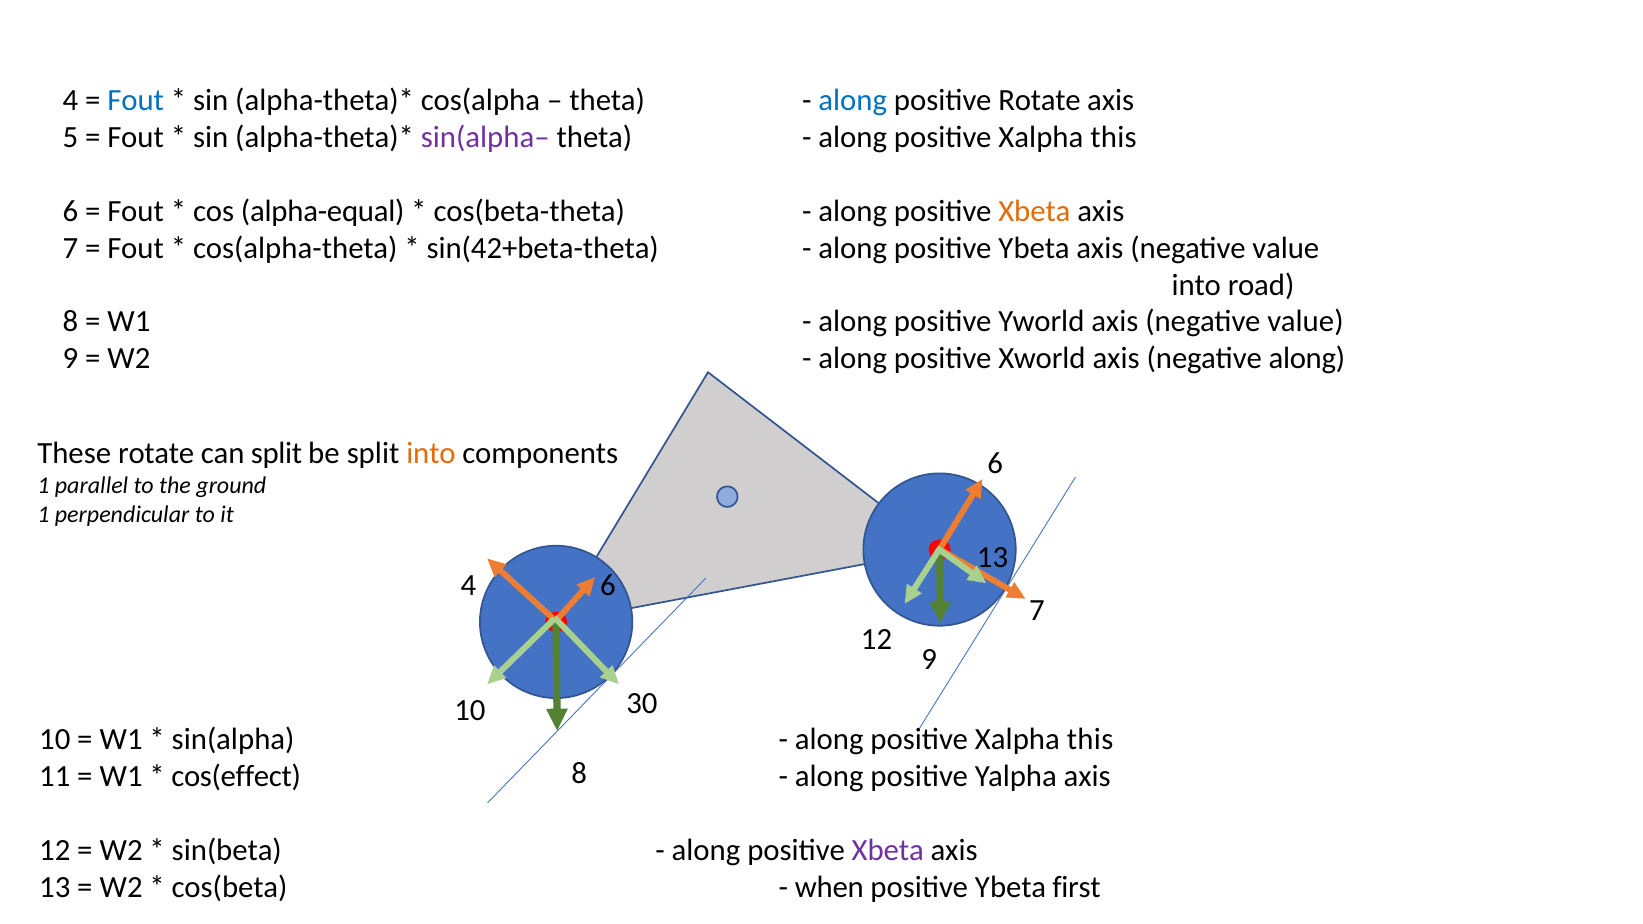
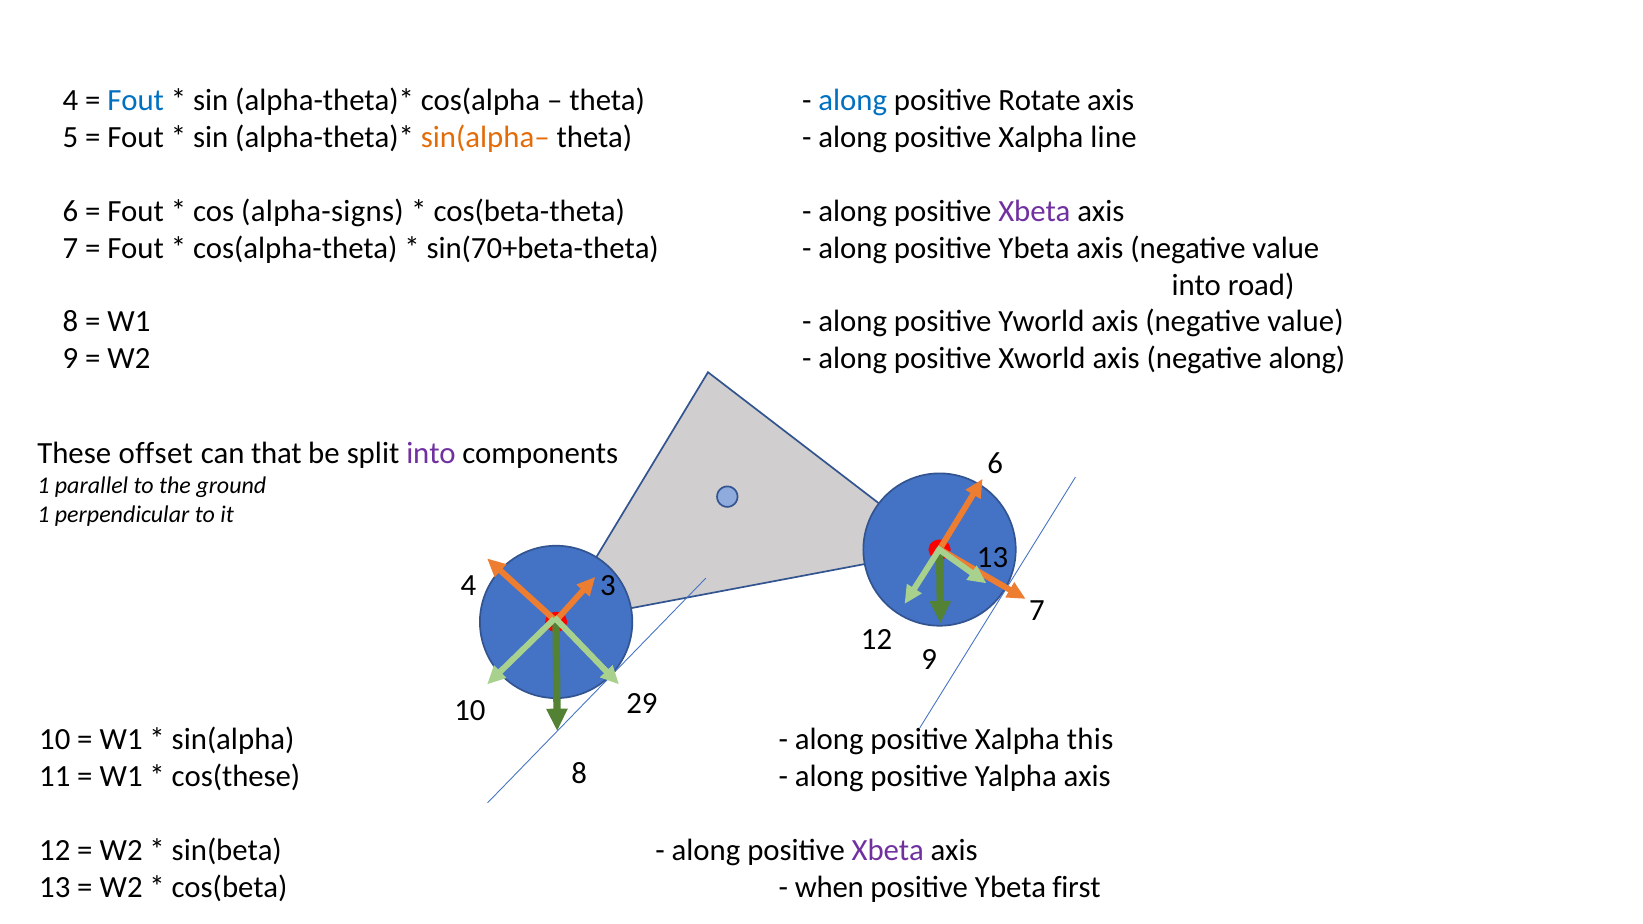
sin(alpha– colour: purple -> orange (485, 137)
this: this -> line (1114, 137)
alpha-equal: alpha-equal -> alpha-signs (322, 211)
Xbeta colour: orange -> purple (1034, 211)
sin(42+beta-theta: sin(42+beta-theta -> sin(70+beta-theta (543, 248)
These rotate: rotate -> offset (156, 453)
can split: split -> that (276, 453)
into colour: orange -> purple (431, 453)
4 6: 6 -> 3 (608, 586)
30: 30 -> 29 (642, 703)
cos(effect: cos(effect -> cos(these (236, 777)
